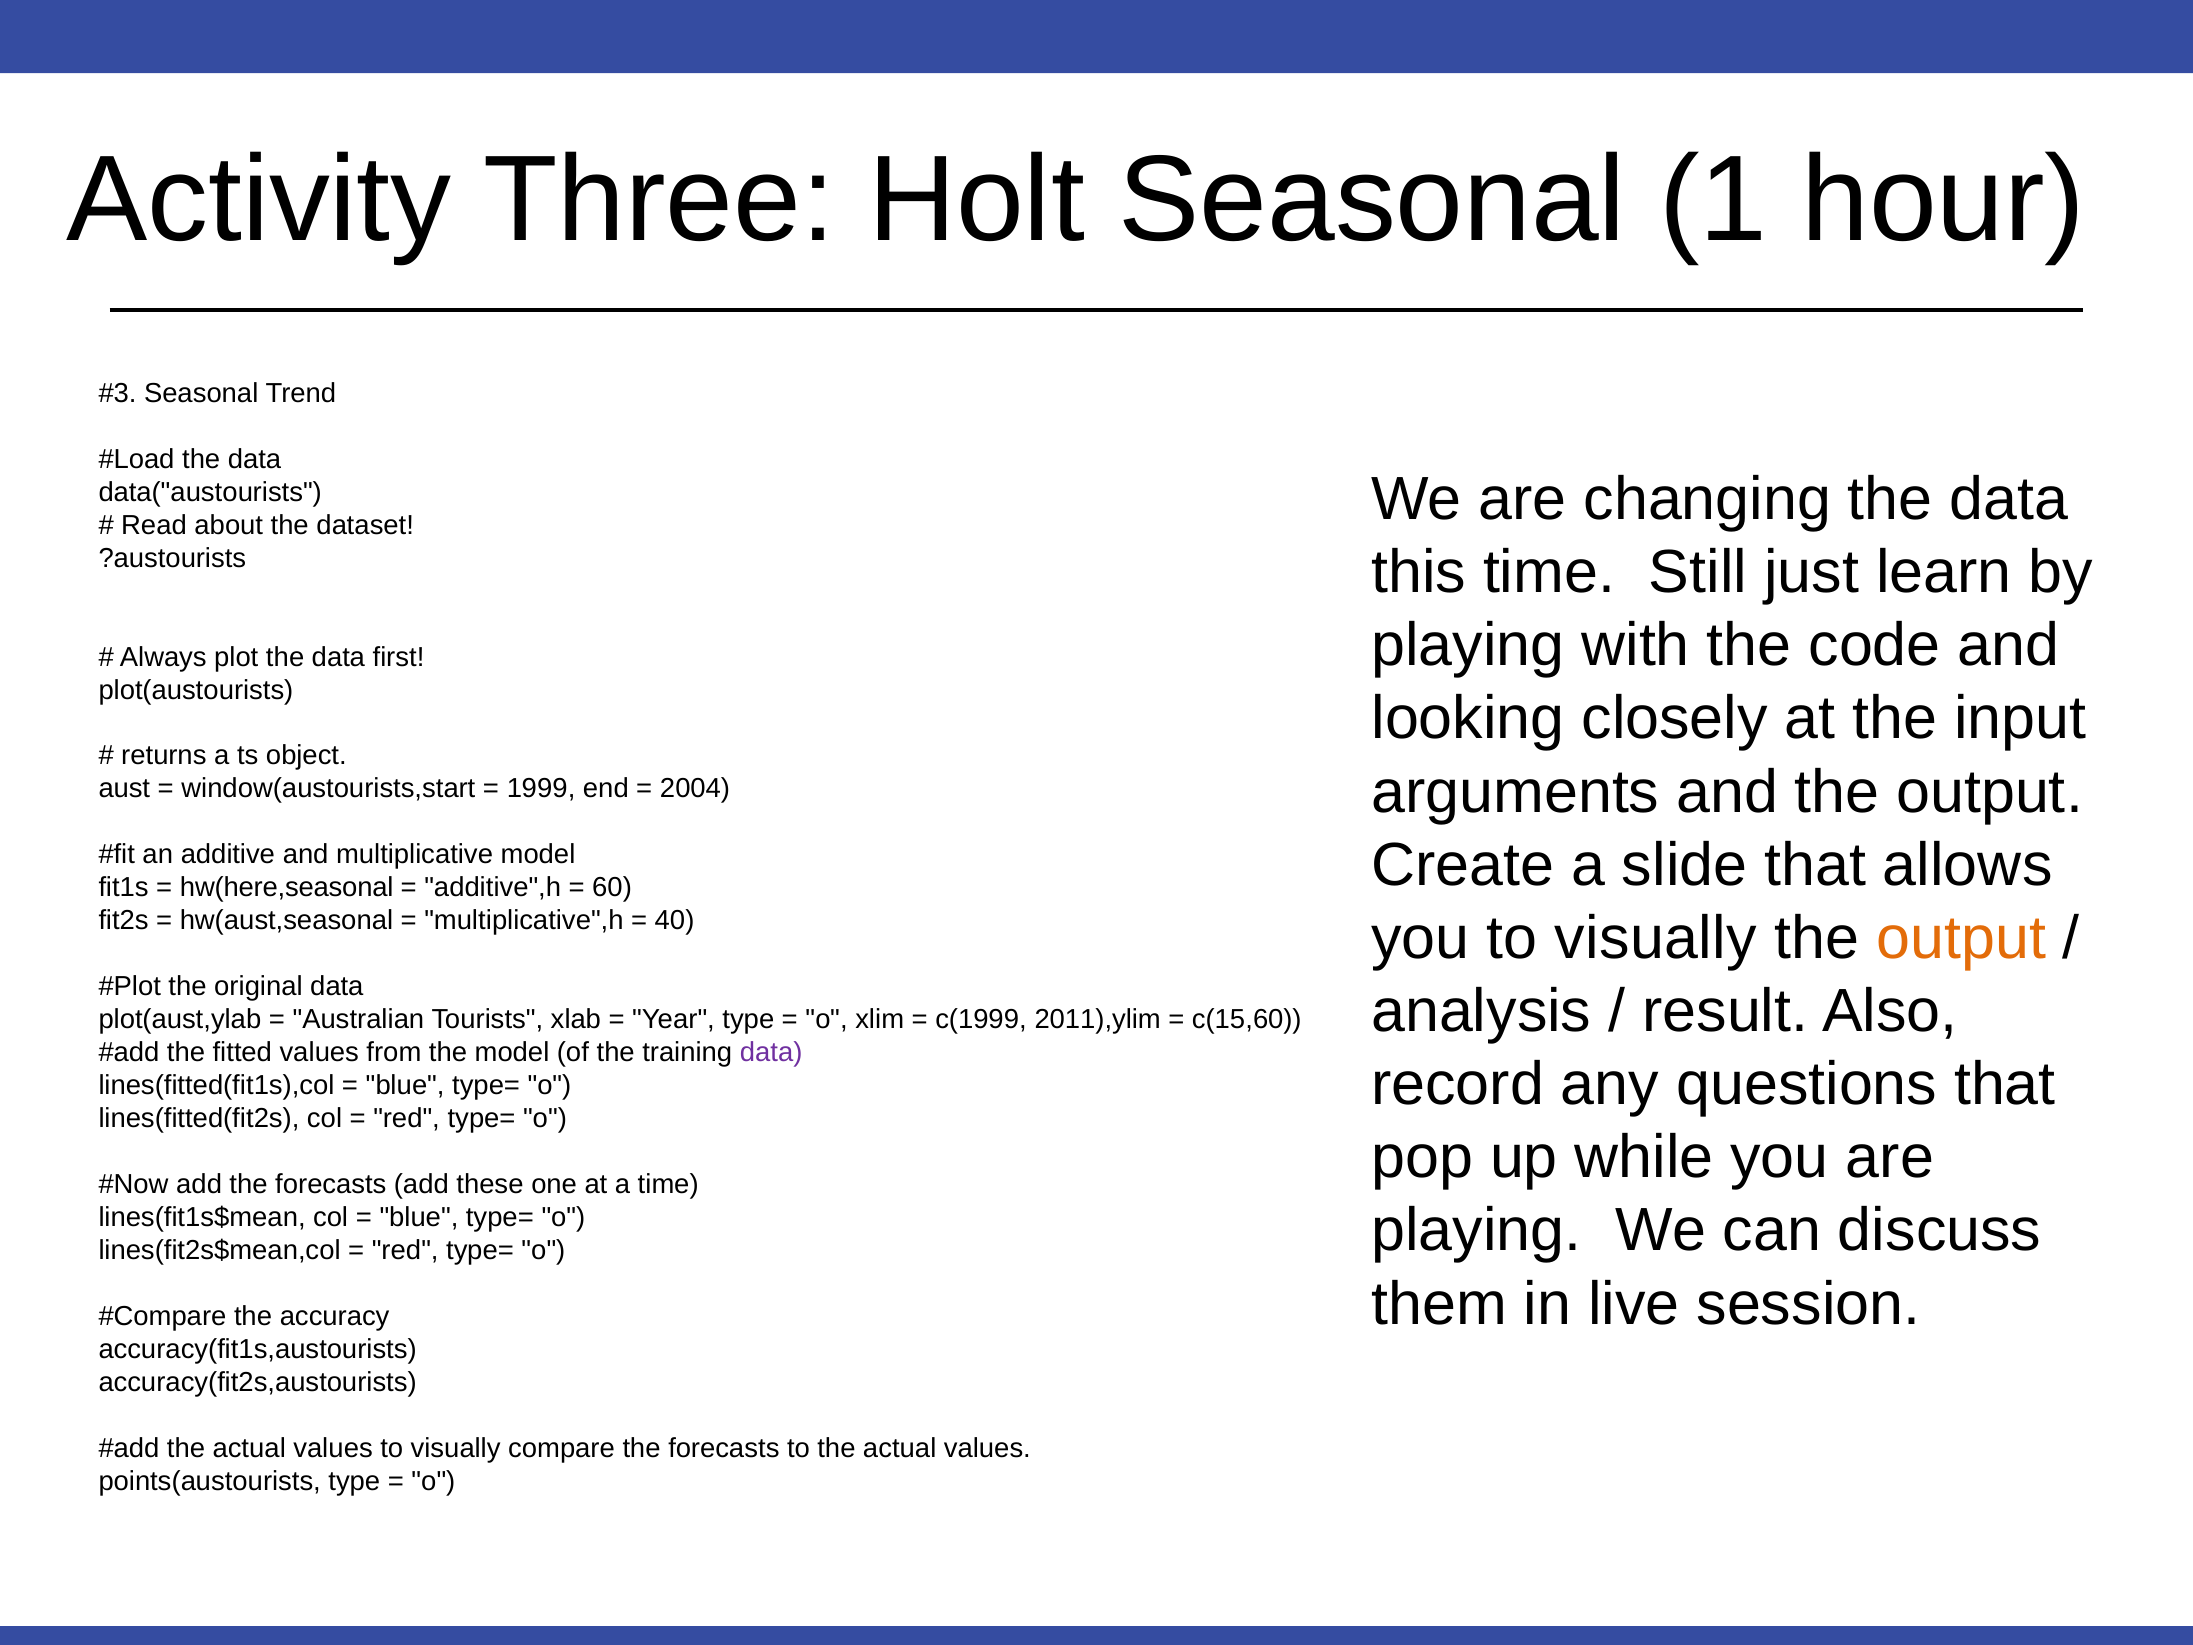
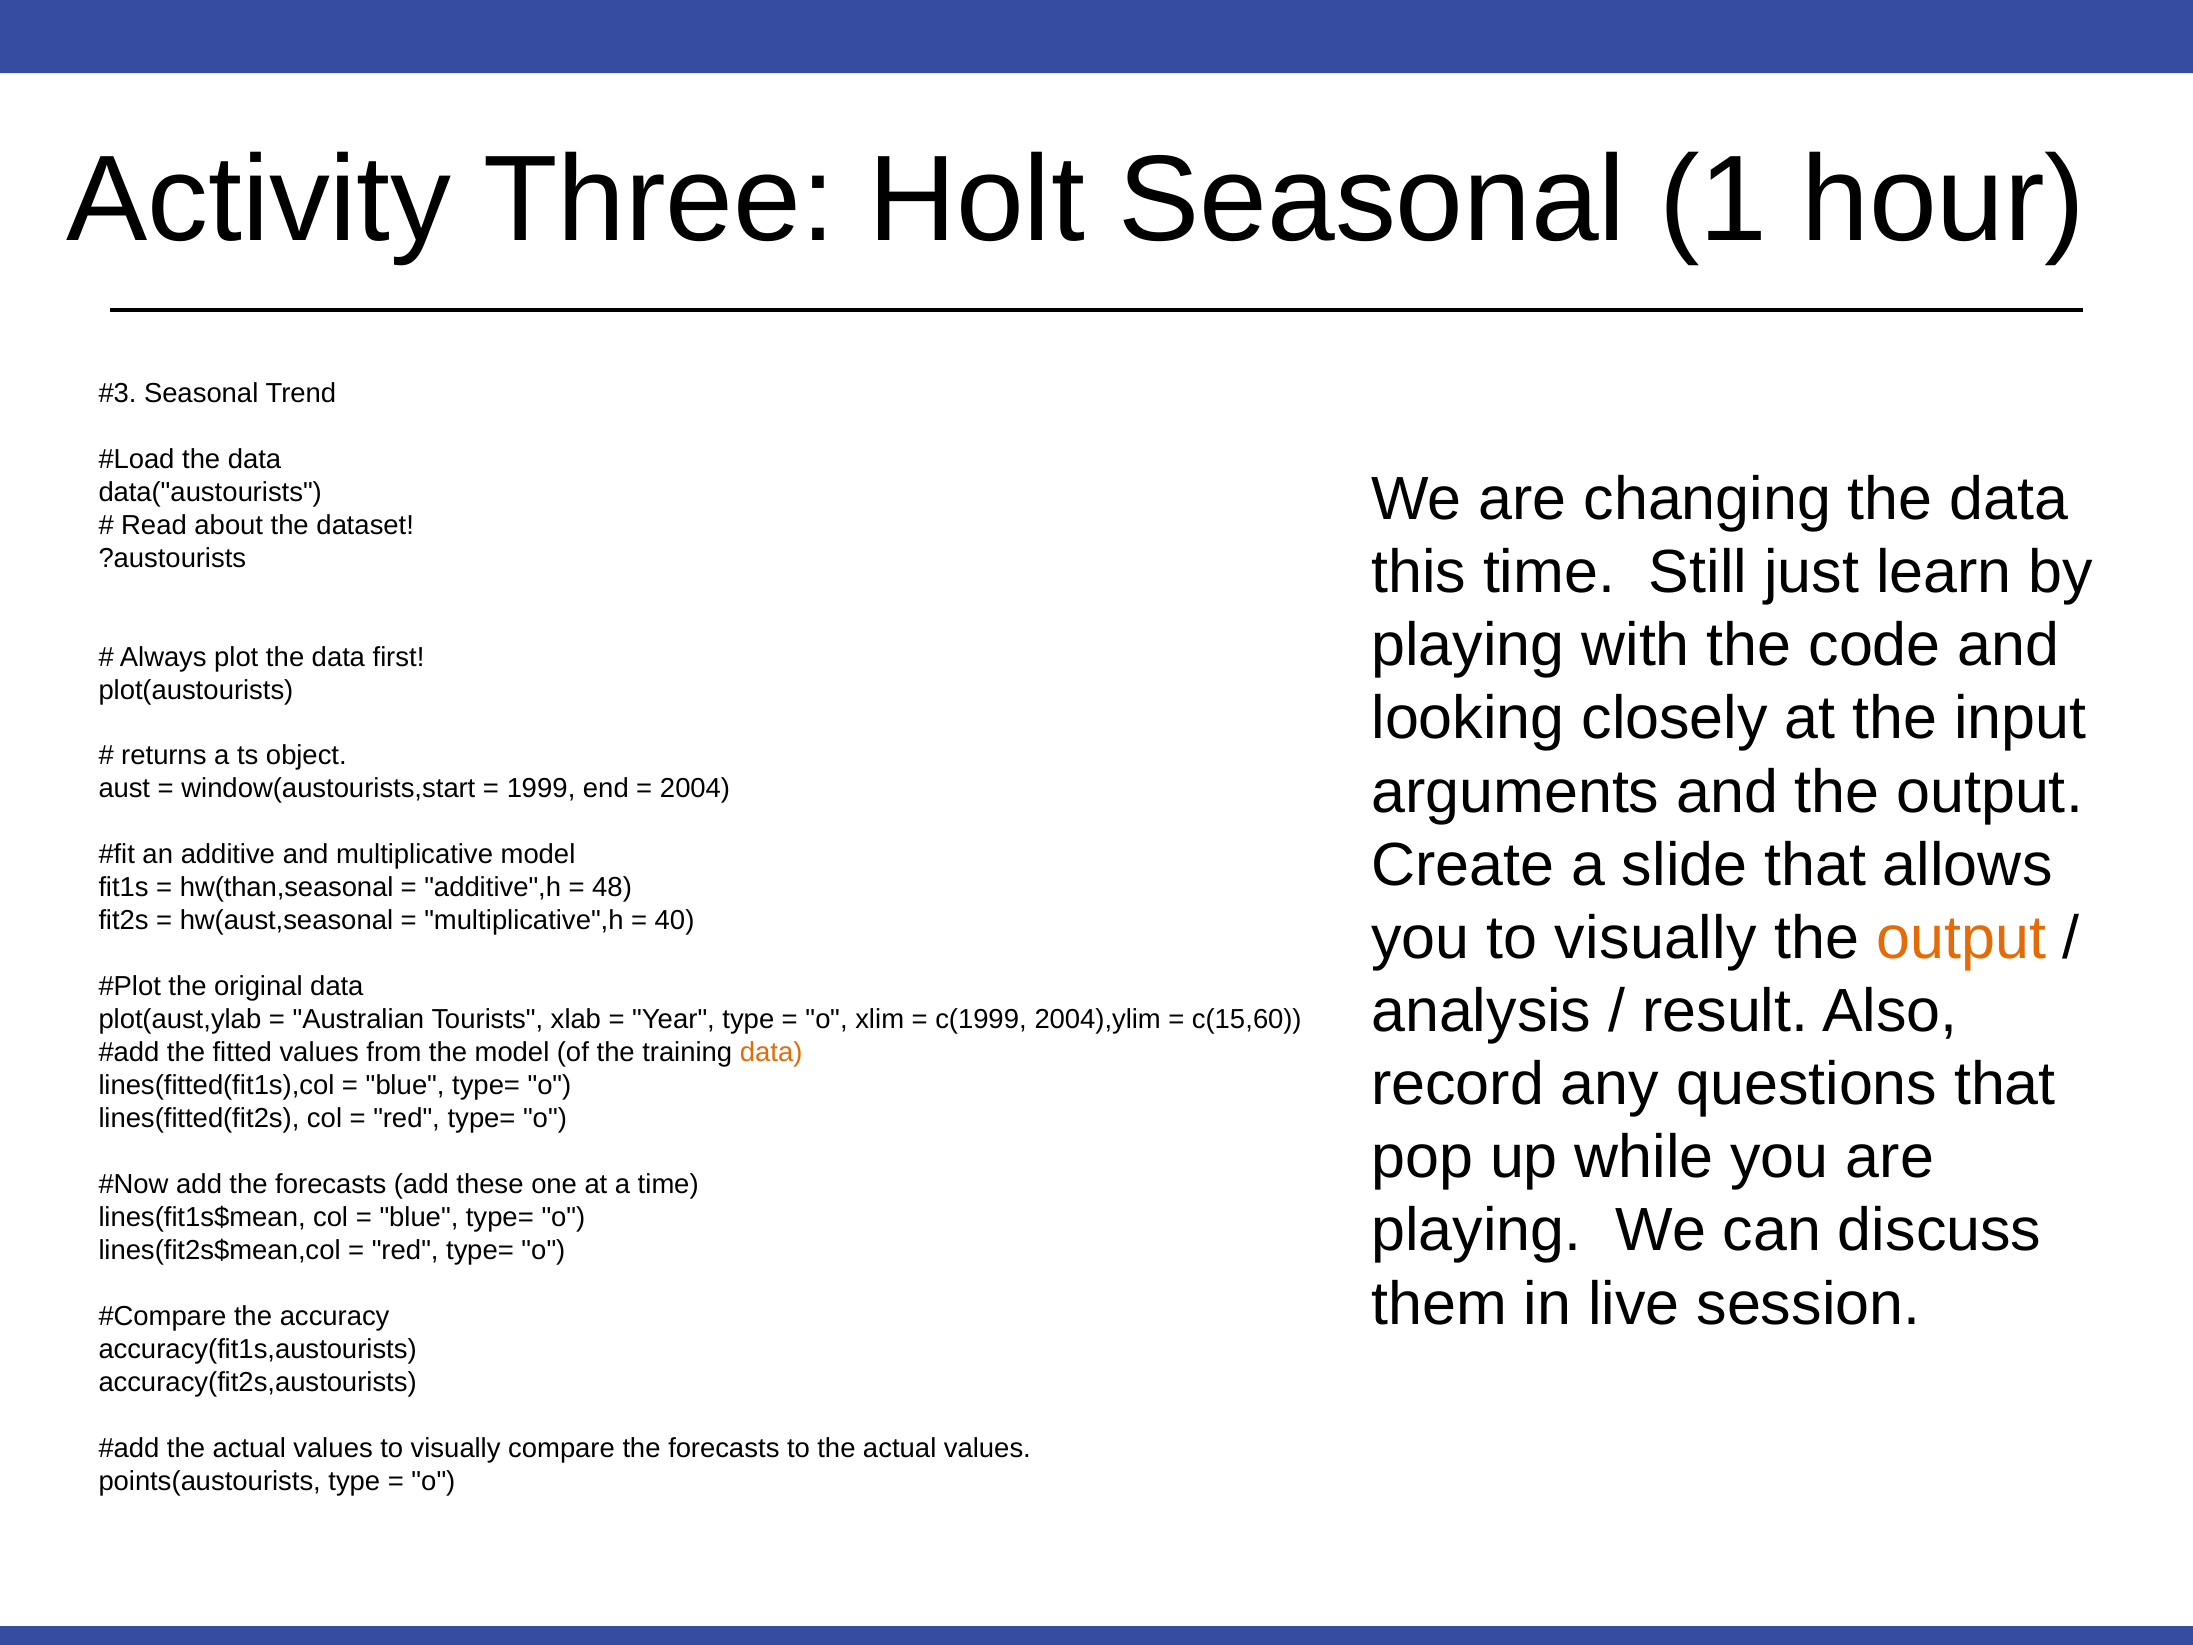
hw(here,seasonal: hw(here,seasonal -> hw(than,seasonal (287, 888)
60: 60 -> 48 (612, 888)
2011),ylim: 2011),ylim -> 2004),ylim (1098, 1020)
data colour: purple -> orange (771, 1053)
